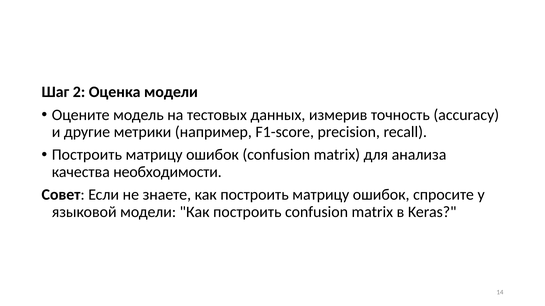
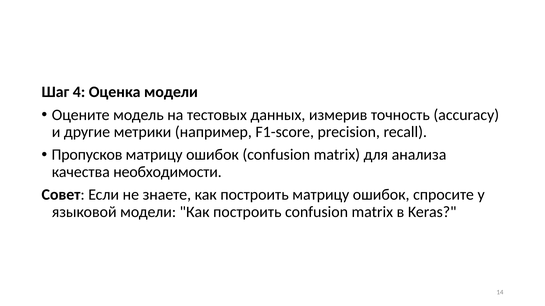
2: 2 -> 4 (79, 92)
Построить: Построить -> Пропусков (87, 155)
